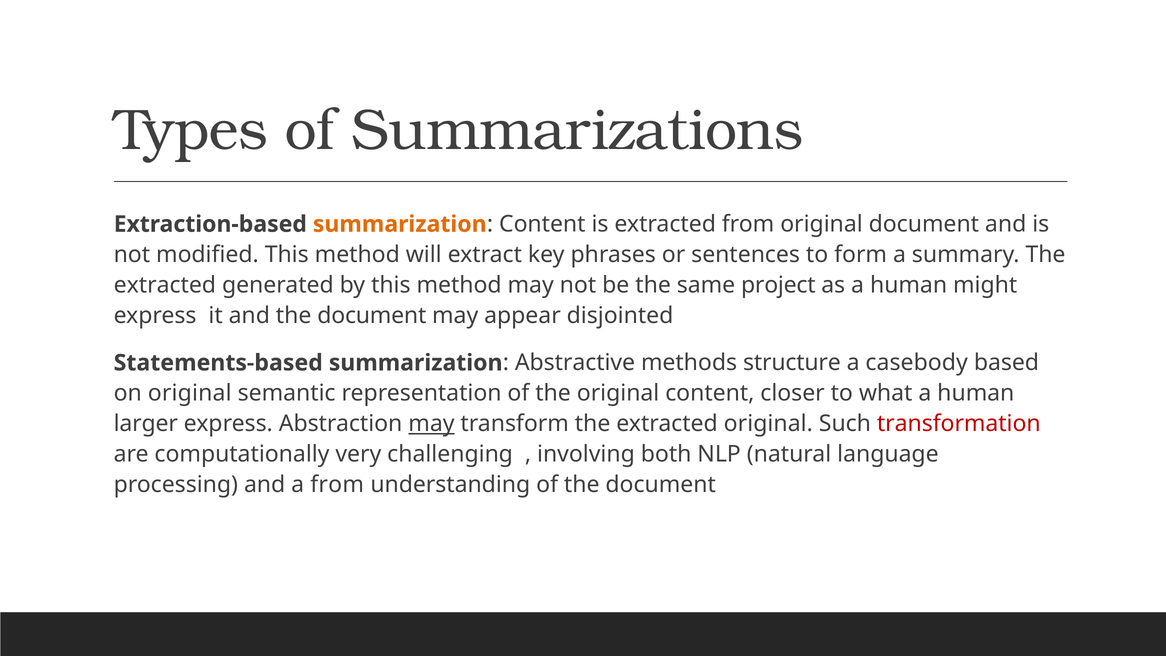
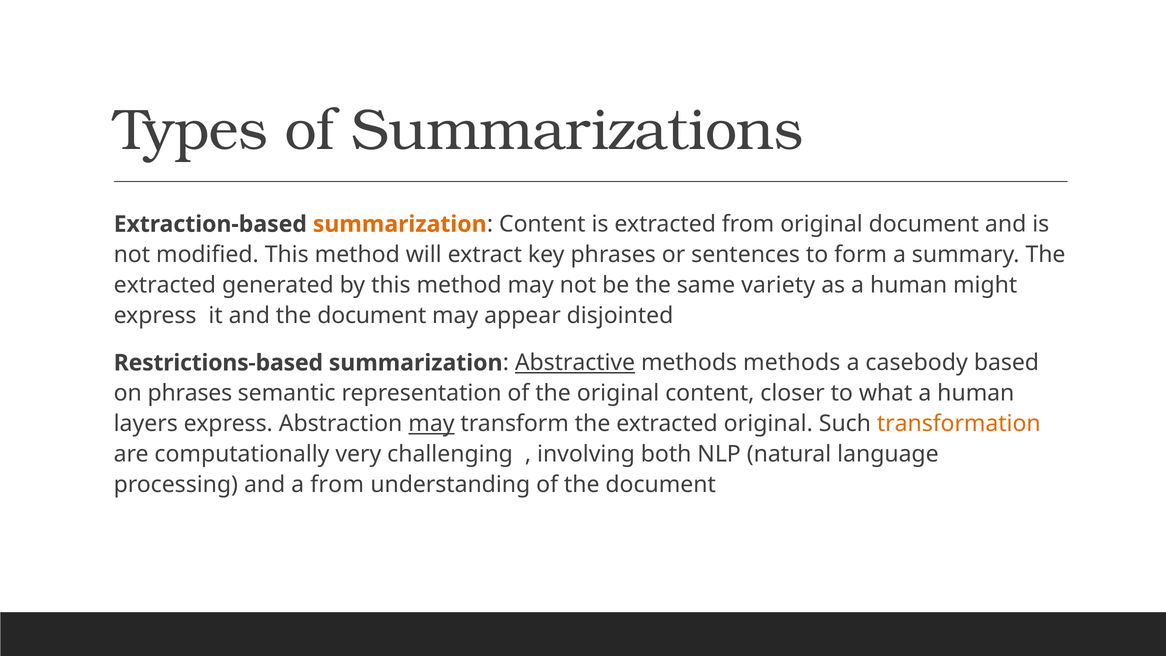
project: project -> variety (778, 285)
Statements-based: Statements-based -> Restrictions-based (218, 363)
Abstractive underline: none -> present (575, 363)
methods structure: structure -> methods (792, 363)
on original: original -> phrases (190, 393)
larger: larger -> layers (146, 424)
transformation colour: red -> orange (959, 424)
